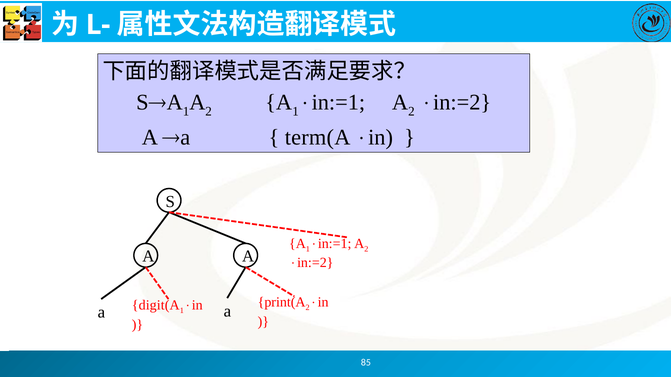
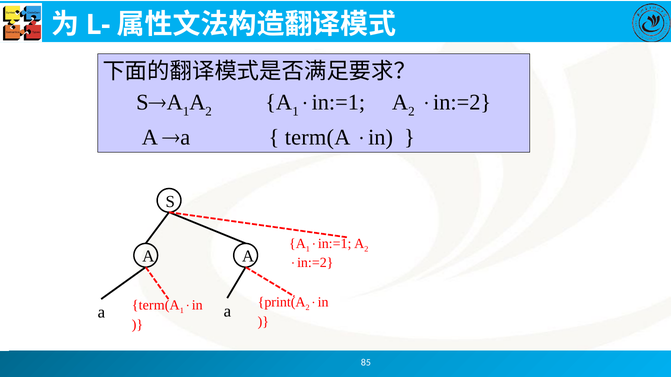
digit(A: digit(A -> term(A (156, 306)
